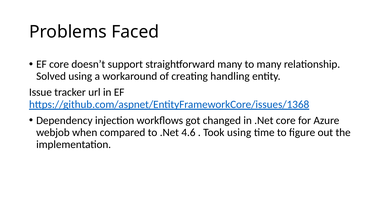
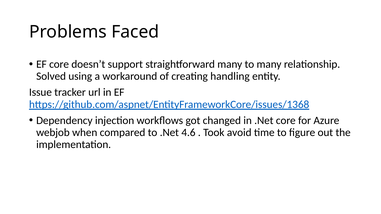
Took using: using -> avoid (239, 133)
